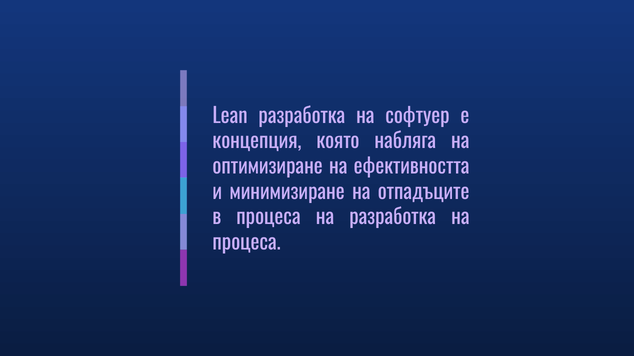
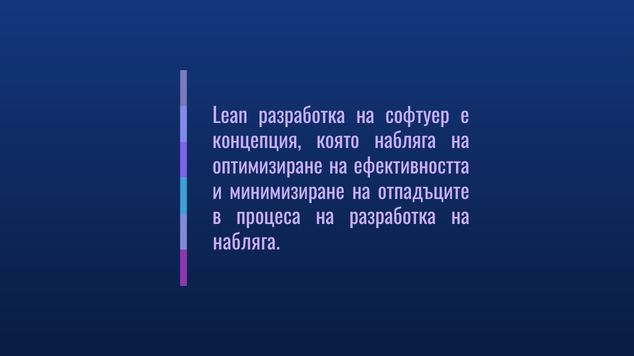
процеса: процеса -> набляга (246, 243)
